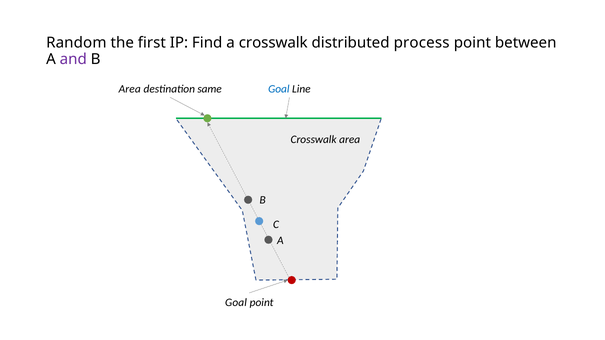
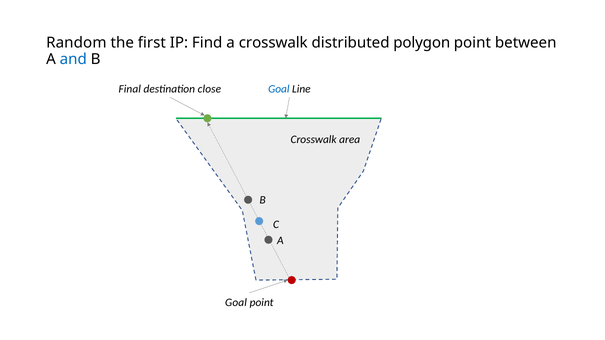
process: process -> polygon (422, 43)
and colour: purple -> blue (73, 59)
Area: Area -> Final (130, 89)
same: same -> close (209, 89)
